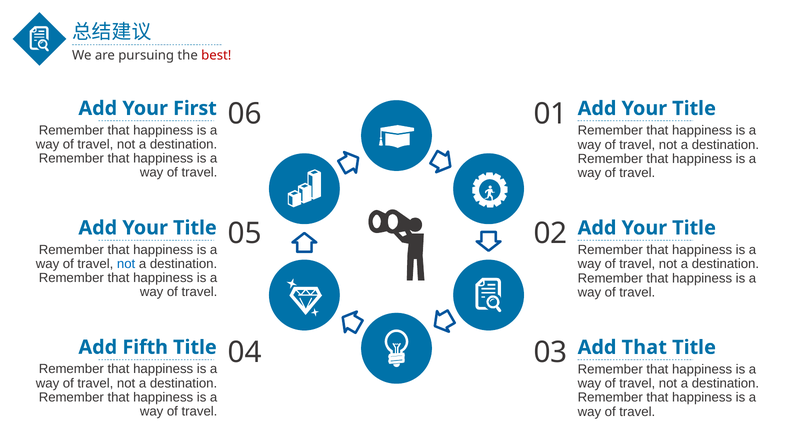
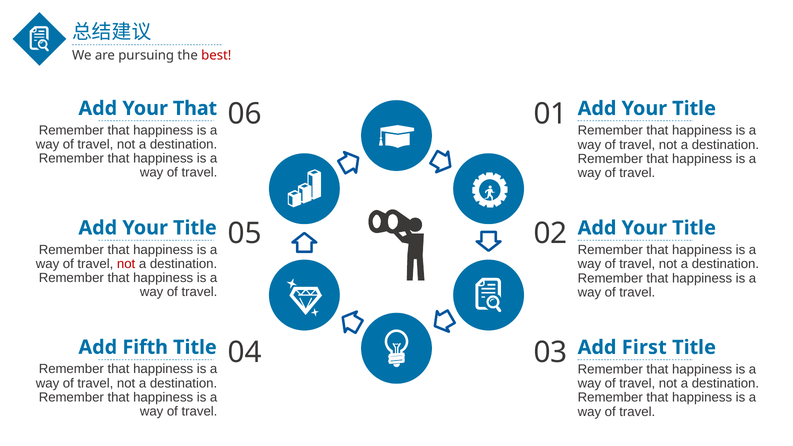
Your First: First -> That (195, 108)
not colour: blue -> red (126, 264)
Add That: That -> First (644, 347)
